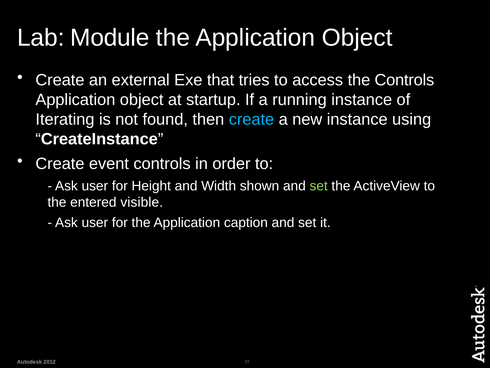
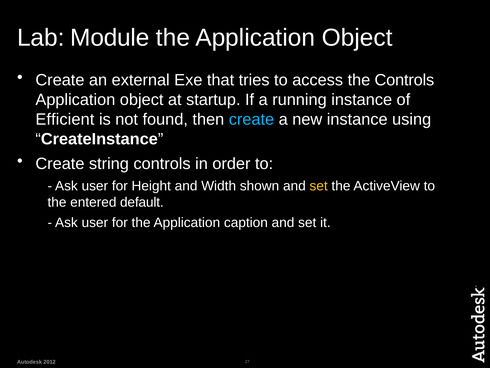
Iterating: Iterating -> Efficient (65, 119)
event: event -> string (109, 163)
set colour: light green -> yellow (319, 186)
visible: visible -> default (142, 202)
